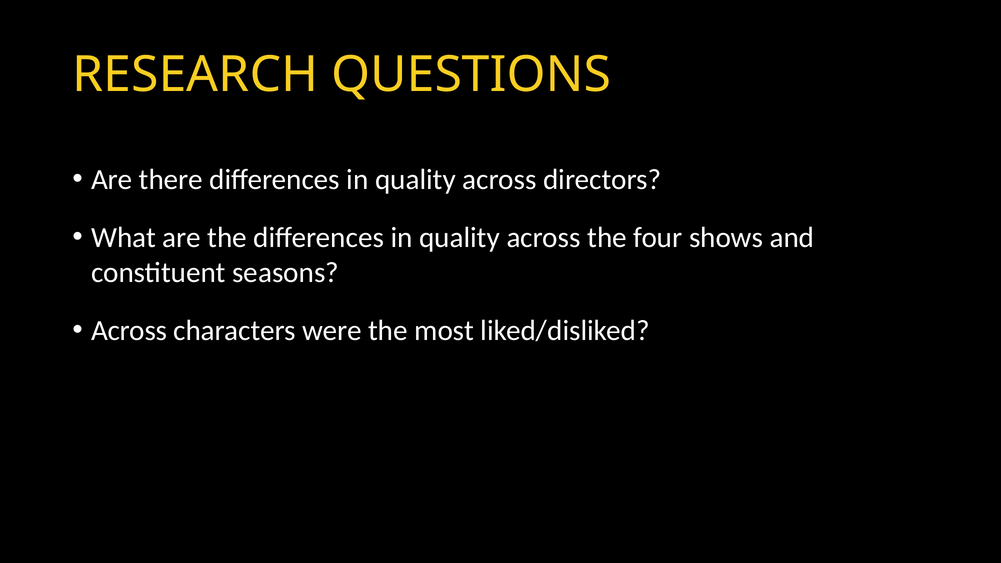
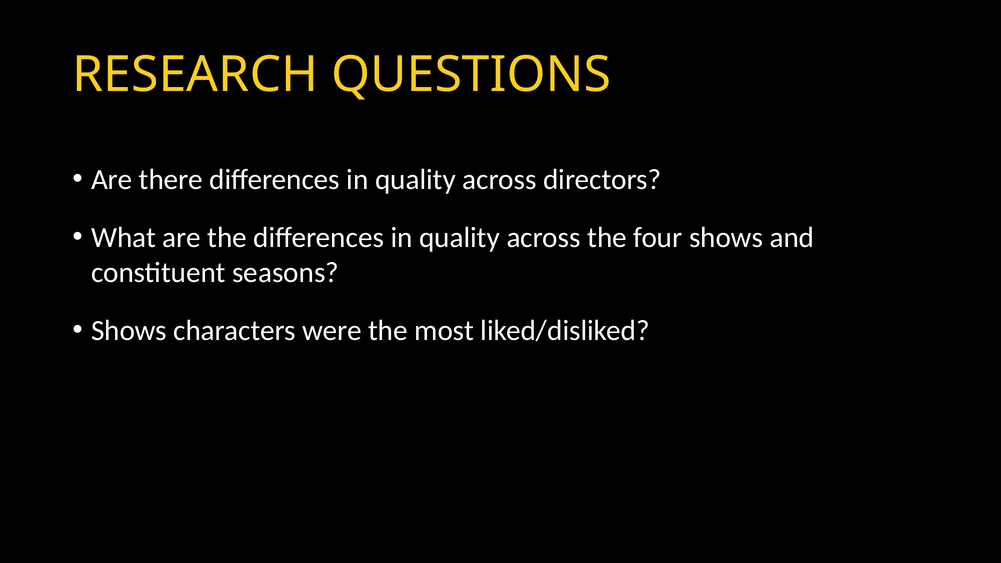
Across: Across -> Shows (129, 331)
